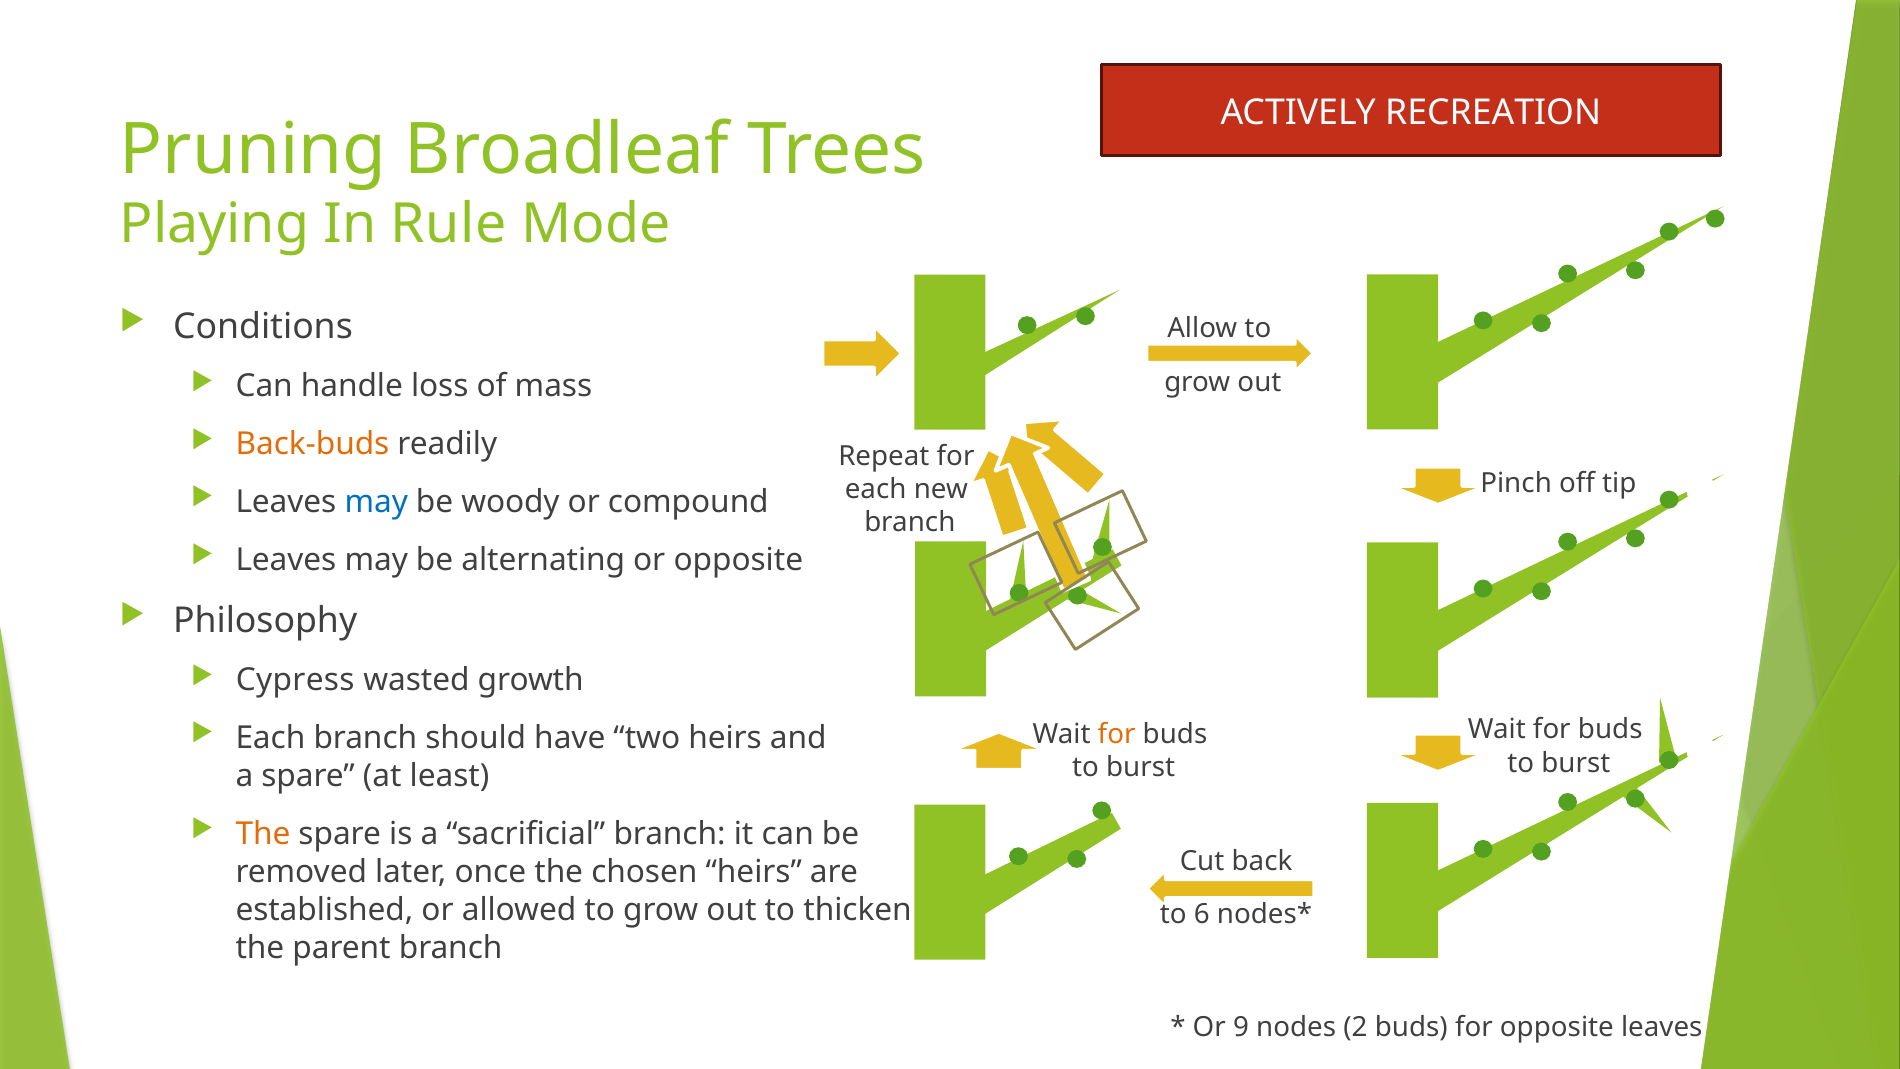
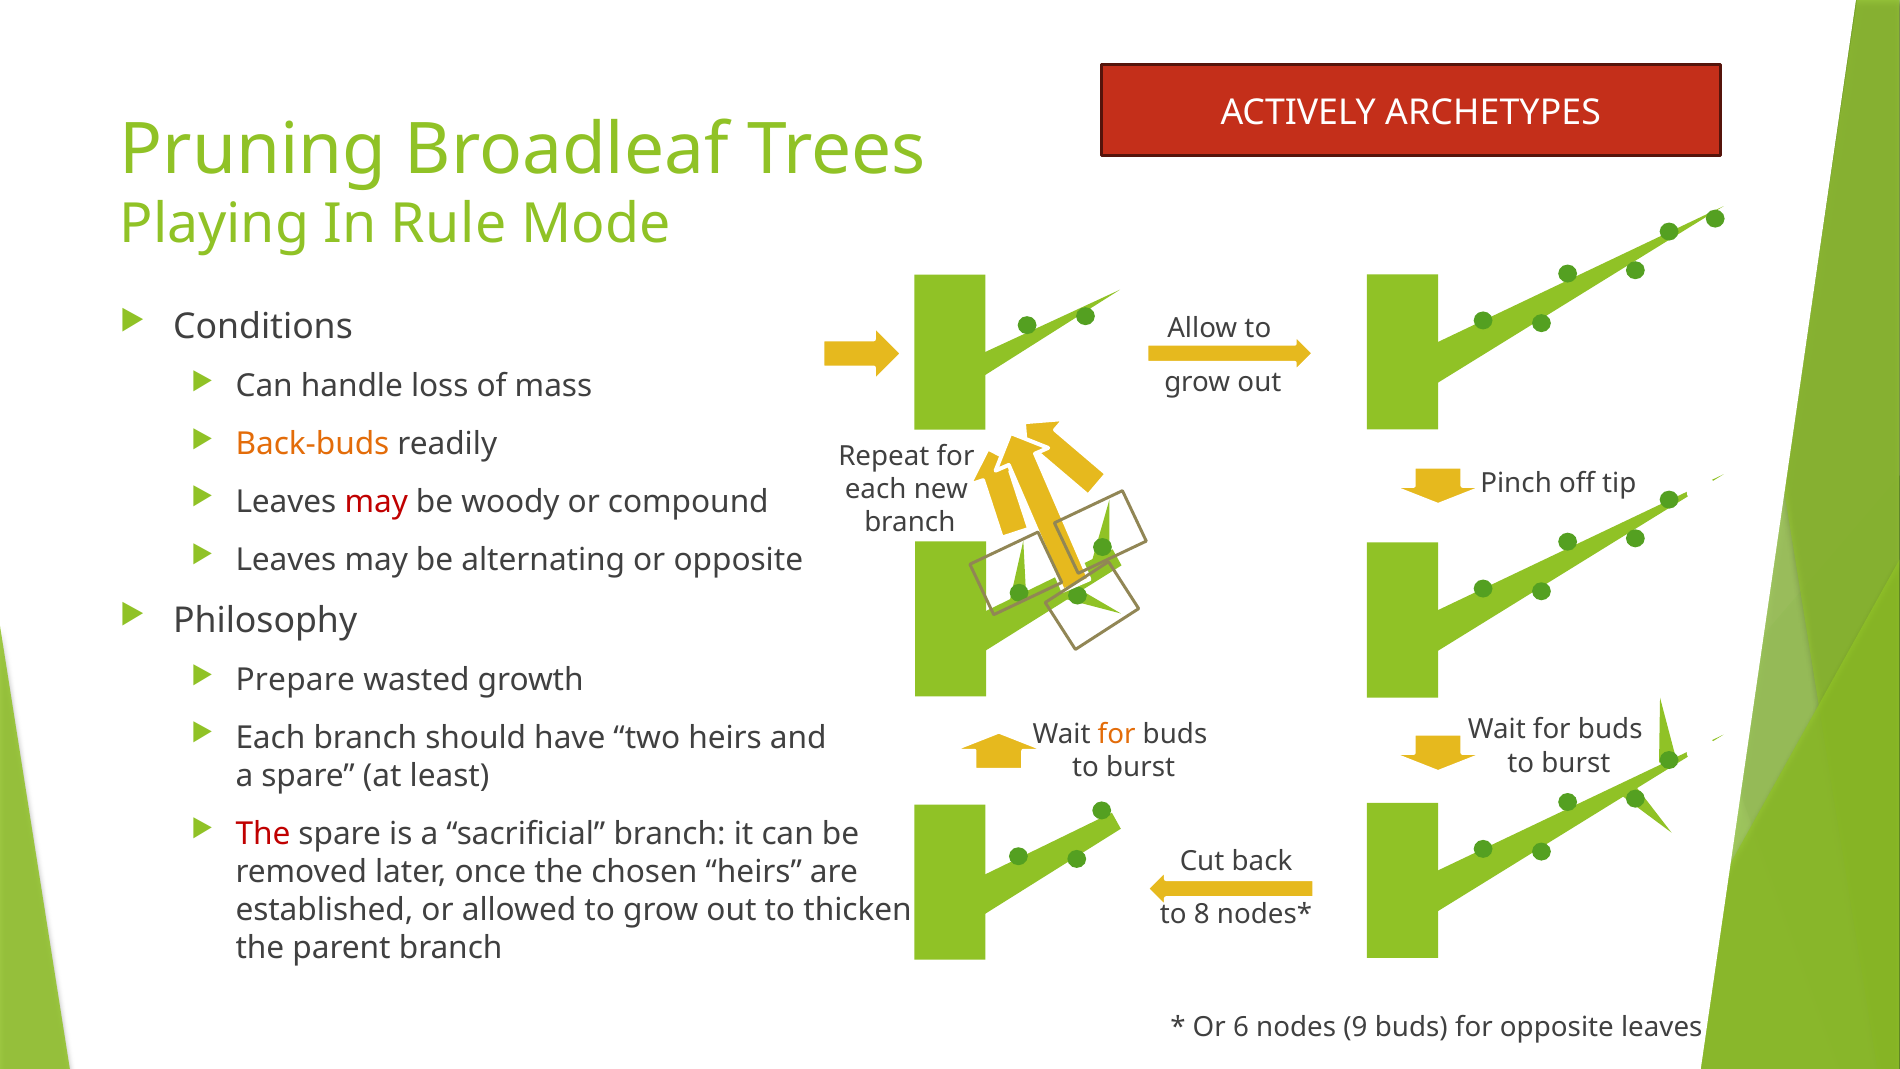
RECREATION: RECREATION -> ARCHETYPES (1493, 113)
may colour: blue -> red (376, 502)
Cypress: Cypress -> Prepare (295, 680)
The colour: orange -> red (263, 834)
6: 6 -> 8 (1202, 914)
9: 9 -> 6 (1241, 1028)
2: 2 -> 9 (1355, 1028)
